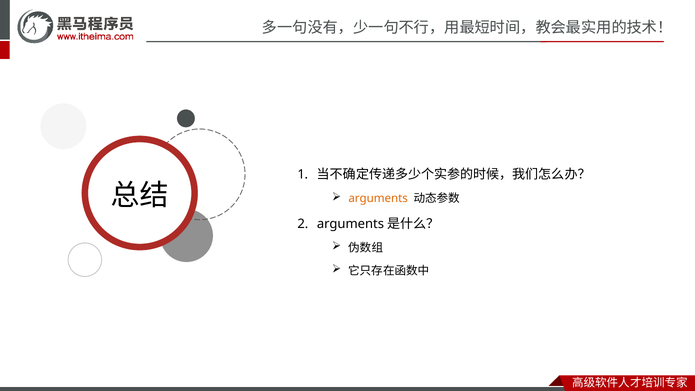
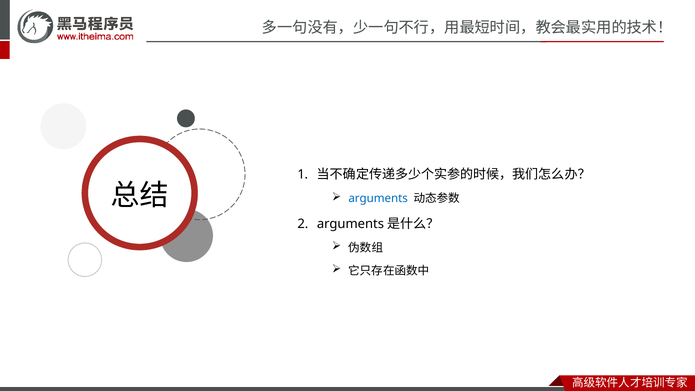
arguments colour: orange -> blue (378, 199)
